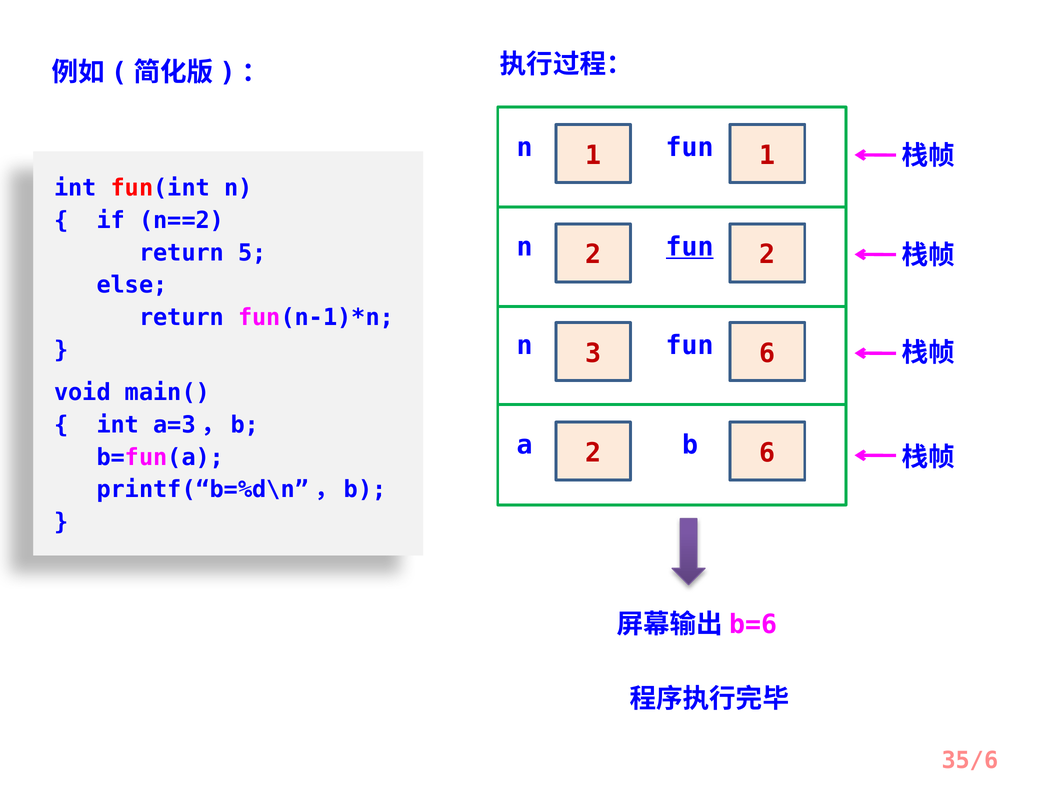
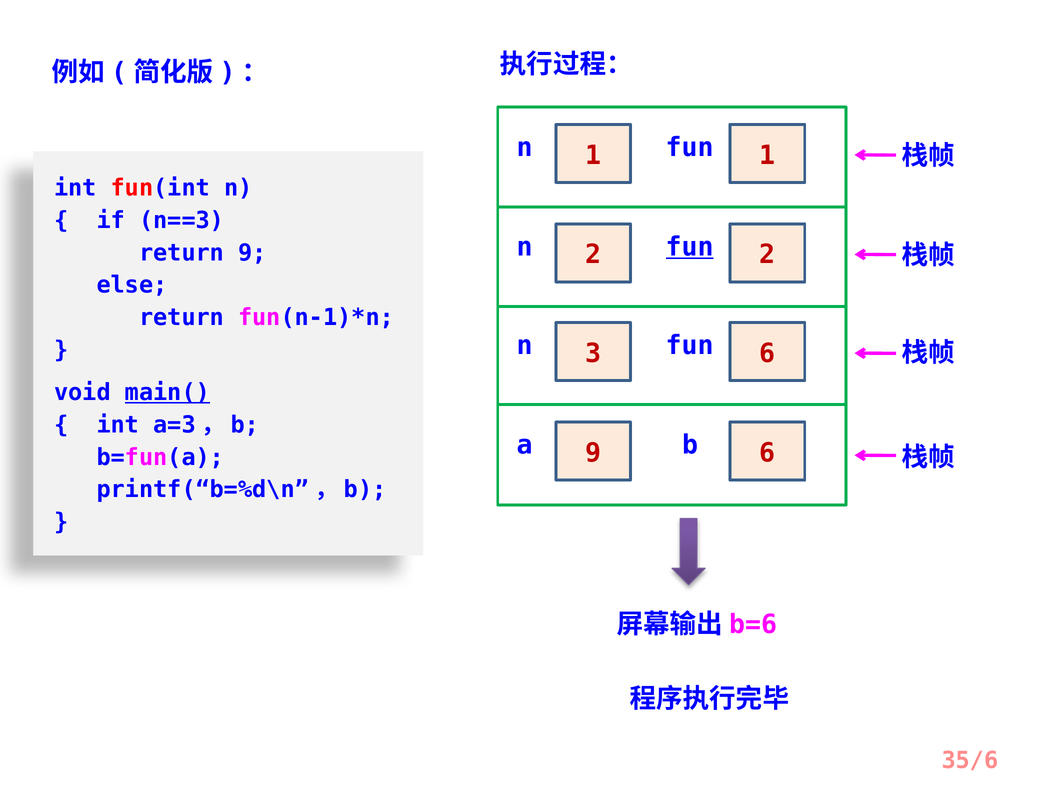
n==2: n==2 -> n==3 (182, 220)
return 5: 5 -> 9 (252, 253)
main( underline: none -> present (167, 393)
a 2: 2 -> 9 (593, 453)
